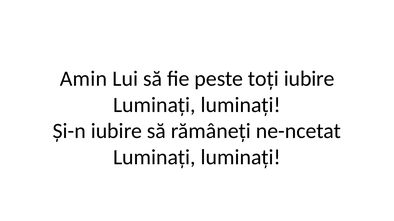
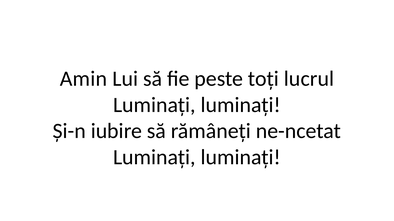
toți iubire: iubire -> lucrul (309, 79)
